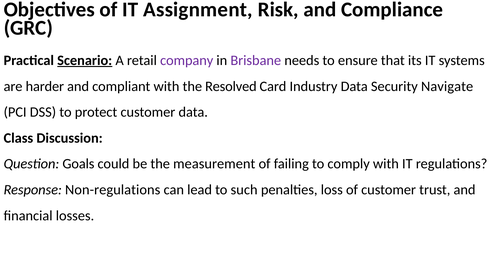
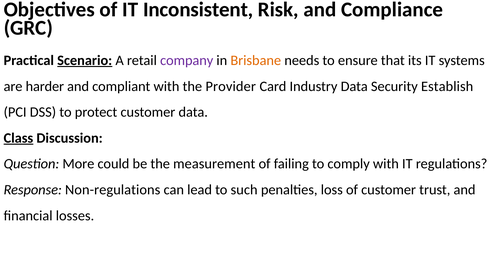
Assignment: Assignment -> Inconsistent (198, 10)
Brisbane colour: purple -> orange (256, 60)
Resolved: Resolved -> Provider (231, 86)
Navigate: Navigate -> Establish (447, 86)
Class underline: none -> present (18, 138)
Goals: Goals -> More (78, 164)
